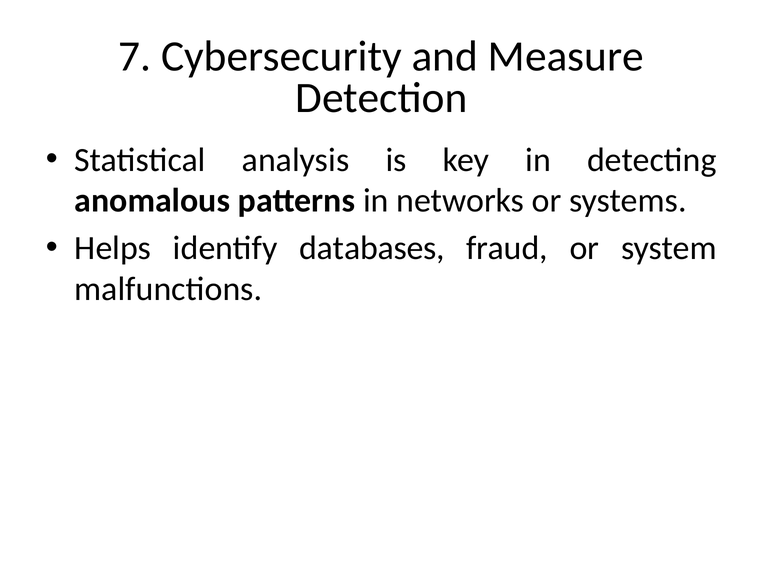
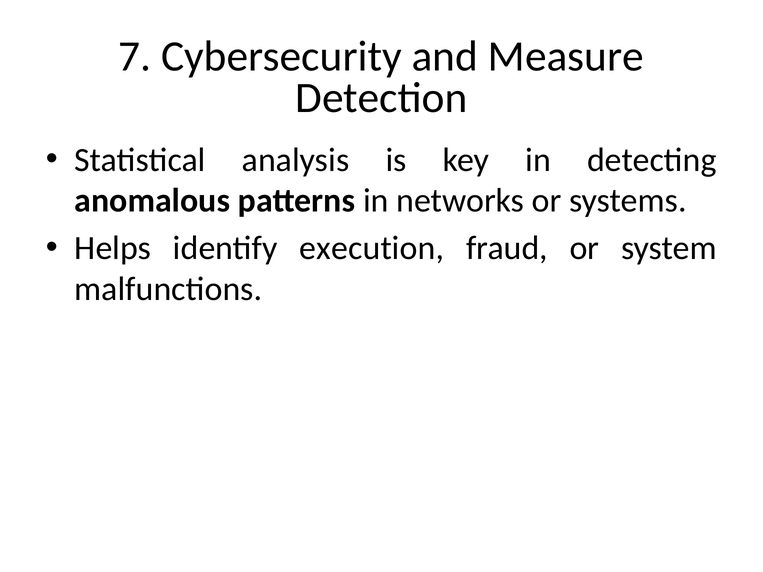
databases: databases -> execution (372, 248)
